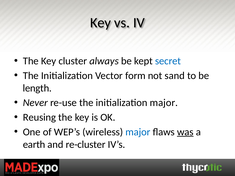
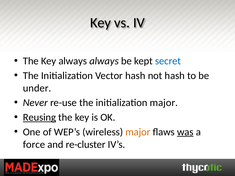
Key cluster: cluster -> always (73, 61)
Vector form: form -> hash (135, 76)
not sand: sand -> hash (175, 76)
length: length -> under (37, 88)
Reusing underline: none -> present (39, 117)
major colour: blue -> orange (138, 132)
earth: earth -> force (34, 145)
